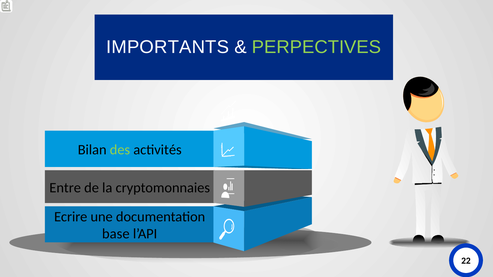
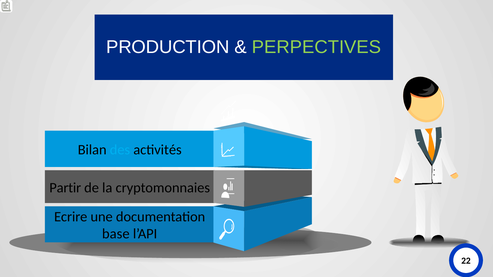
IMPORTANTS: IMPORTANTS -> PRODUCTION (168, 47)
des colour: light green -> light blue (120, 150)
Entre: Entre -> Partir (65, 188)
